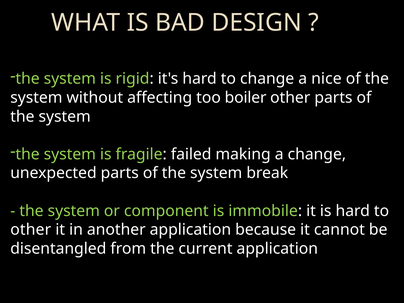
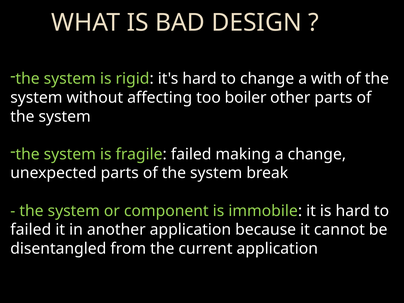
nice: nice -> with (327, 79)
other: other -> failed (31, 230)
